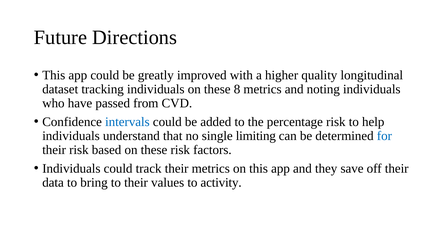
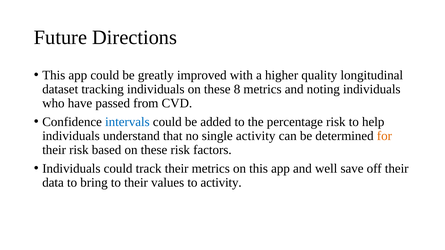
single limiting: limiting -> activity (256, 136)
for colour: blue -> orange (384, 136)
they: they -> well (326, 169)
